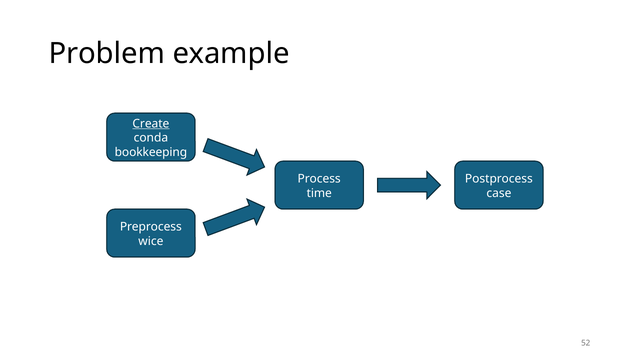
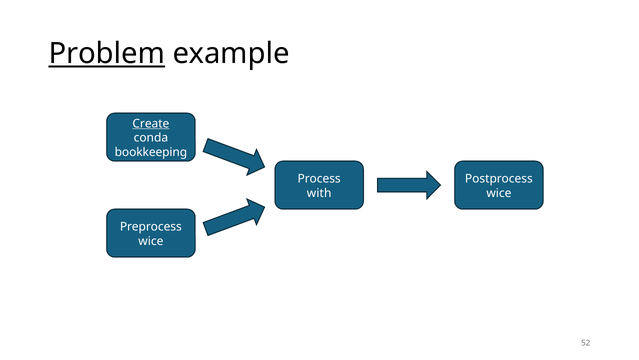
Problem underline: none -> present (107, 54)
time: time -> with (319, 193)
case: case -> wice (499, 193)
